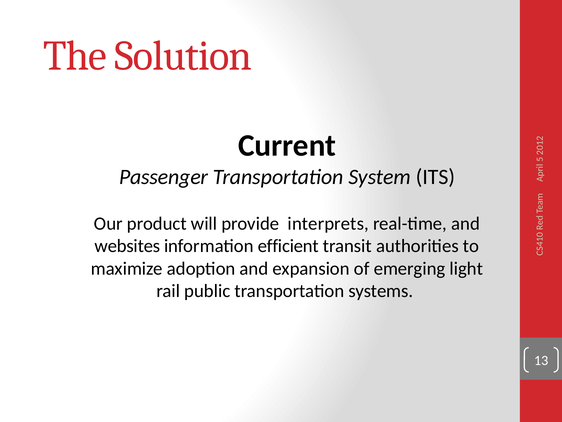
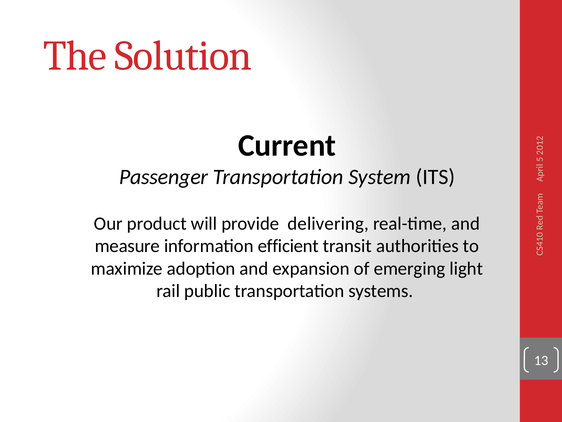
interprets: interprets -> delivering (328, 223)
websites: websites -> measure (127, 246)
